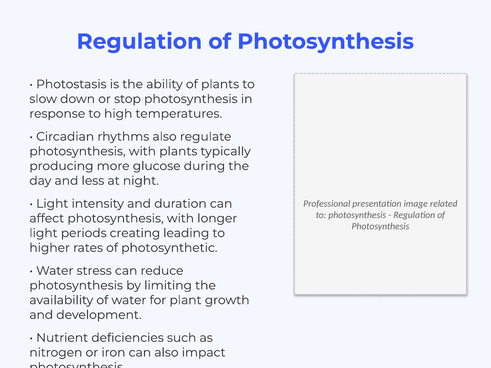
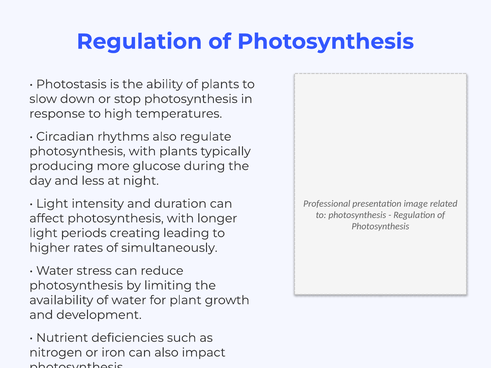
photosynthetic: photosynthetic -> simultaneously (169, 248)
